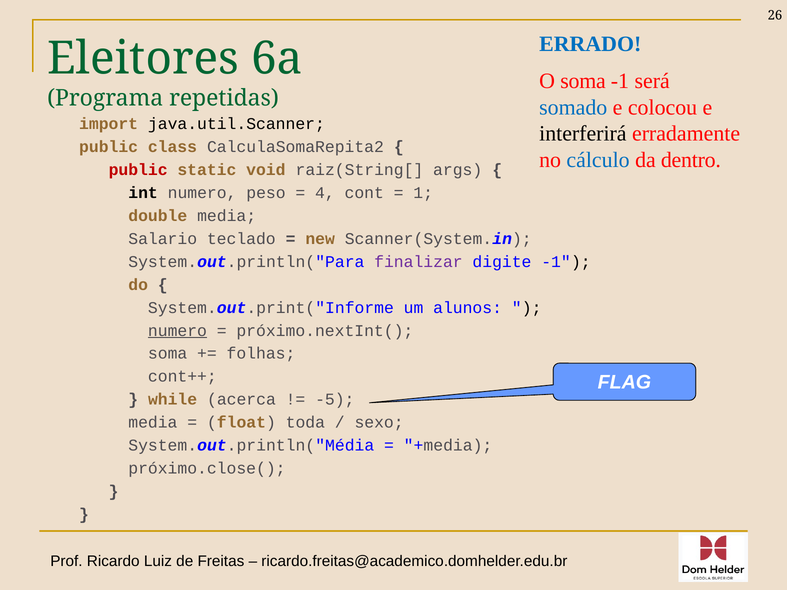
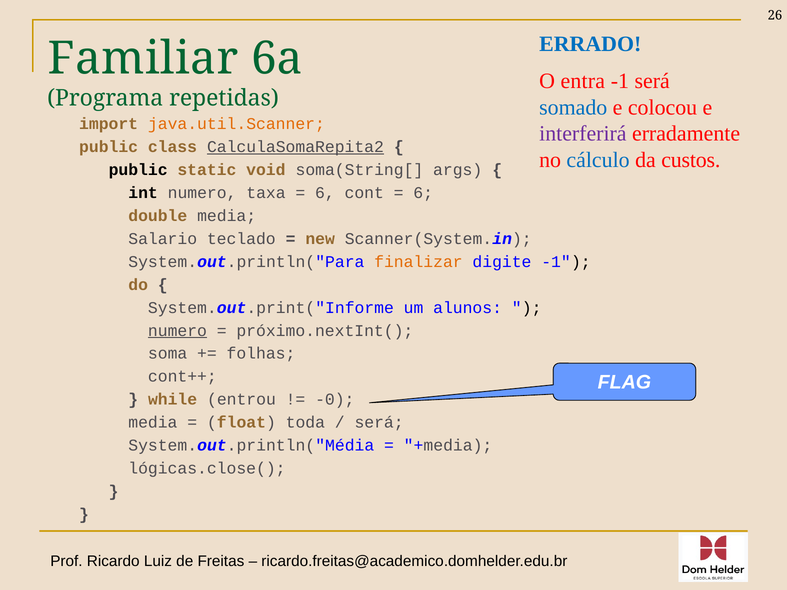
Eleitores: Eleitores -> Familiar (143, 59)
O soma: soma -> entra (583, 81)
java.util.Scanner colour: black -> orange (236, 124)
interferirá colour: black -> purple (583, 134)
CalculaSomaRepita2 underline: none -> present (295, 147)
dentro: dentro -> custos (691, 160)
public colour: red -> black (138, 170)
raiz(String[: raiz(String[ -> soma(String[ (359, 170)
peso: peso -> taxa (266, 193)
4: 4 -> 6 (325, 193)
1: 1 -> 6 (423, 193)
finalizar colour: purple -> orange (418, 262)
acerca: acerca -> entrou (241, 400)
-5: -5 -> -0 (335, 400)
sexo: sexo -> será (379, 423)
próximo.close(: próximo.close( -> lógicas.close( (207, 468)
